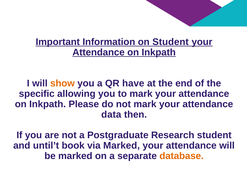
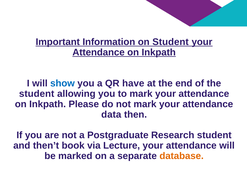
show colour: orange -> blue (62, 83)
specific: specific -> student (37, 94)
until’t: until’t -> then’t (46, 146)
via Marked: Marked -> Lecture (122, 146)
